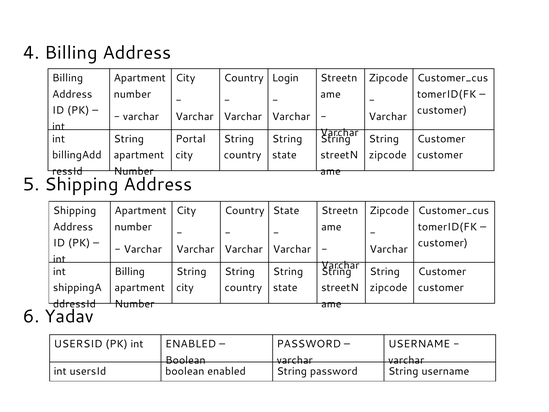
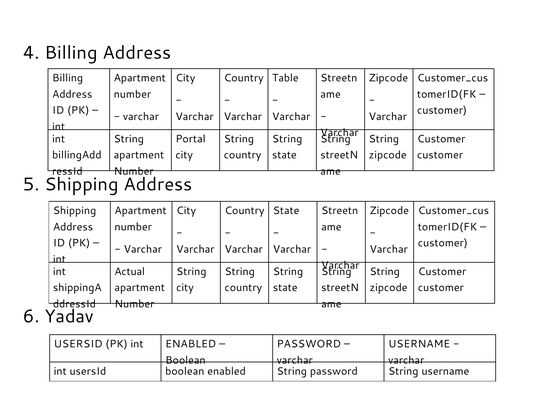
Login: Login -> Table (285, 78)
Billing: Billing -> Actual (130, 271)
